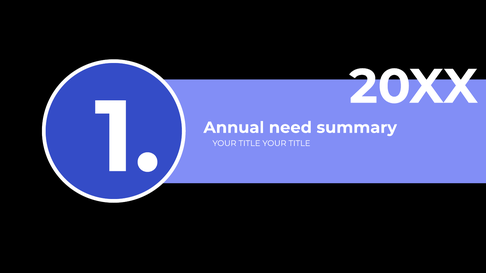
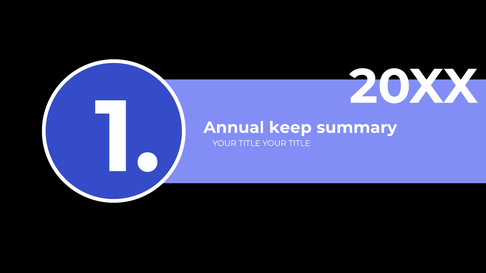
need: need -> keep (290, 128)
